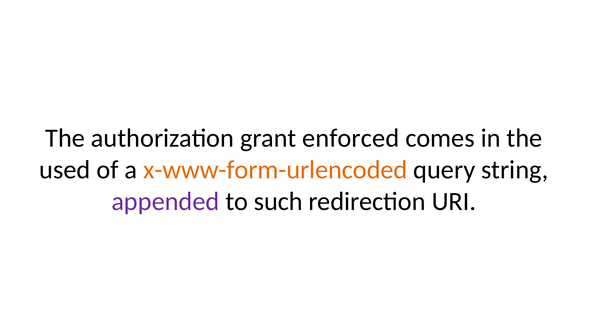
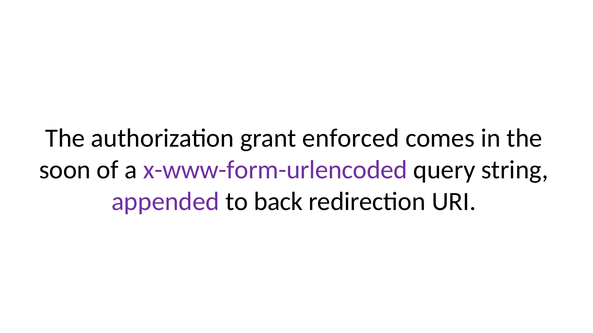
used: used -> soon (65, 170)
x-www-form-urlencoded colour: orange -> purple (275, 170)
such: such -> back (278, 202)
